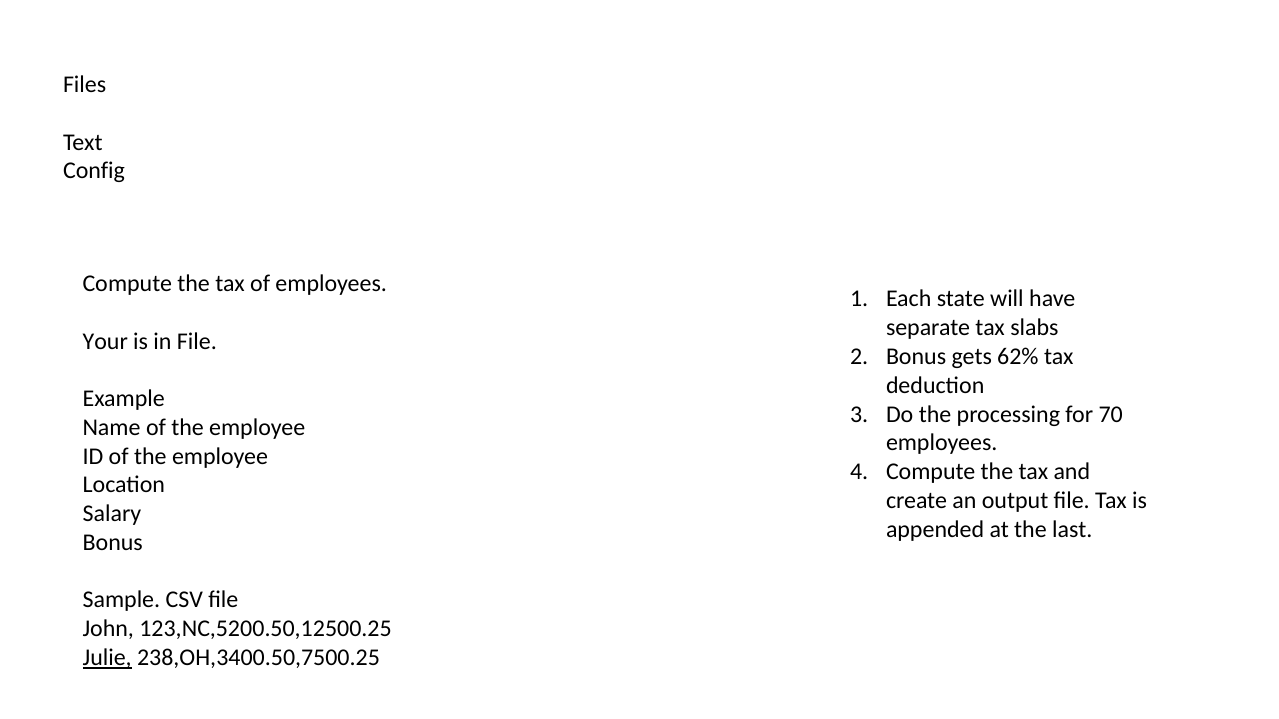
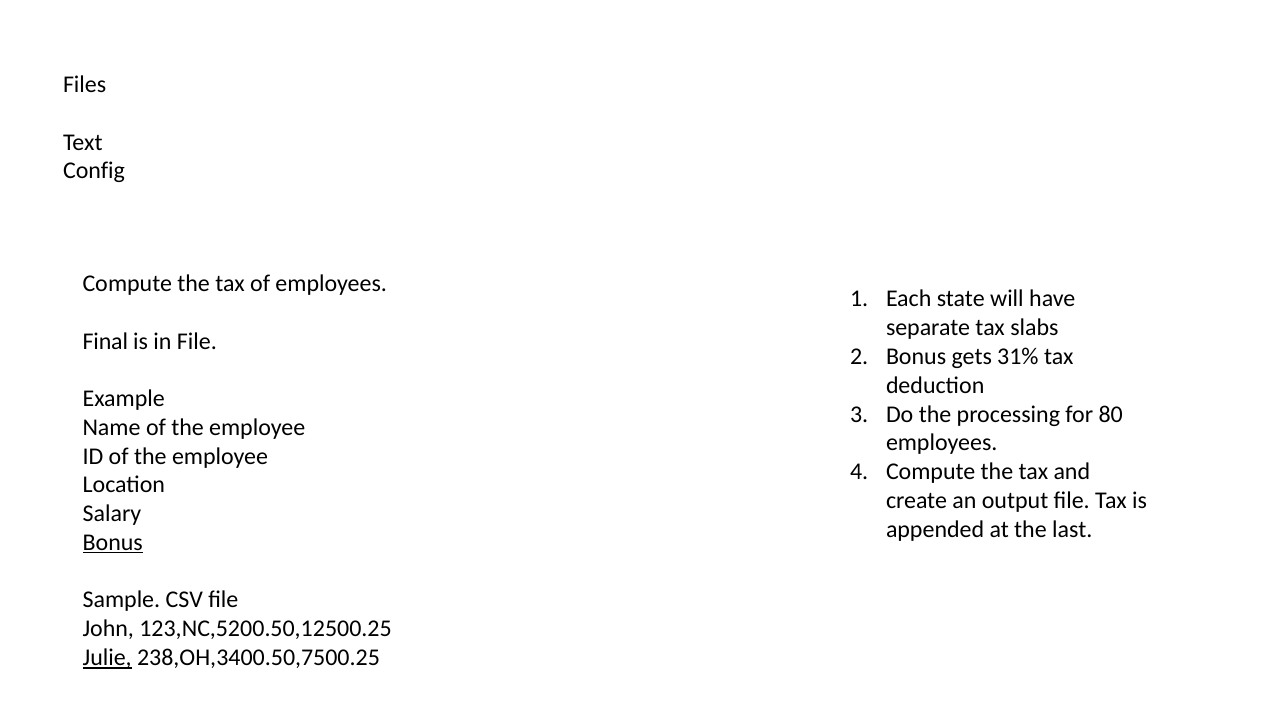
Your: Your -> Final (105, 341)
62%: 62% -> 31% (1018, 357)
70: 70 -> 80 (1111, 414)
Bonus underline: none -> present (113, 543)
